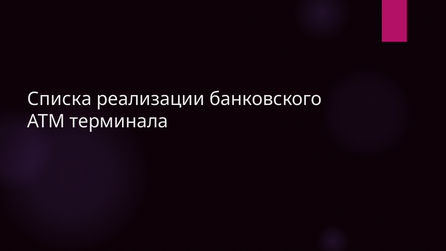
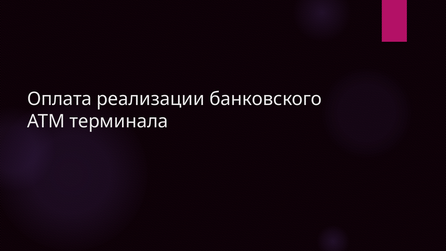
Списка: Списка -> Оплата (60, 99)
